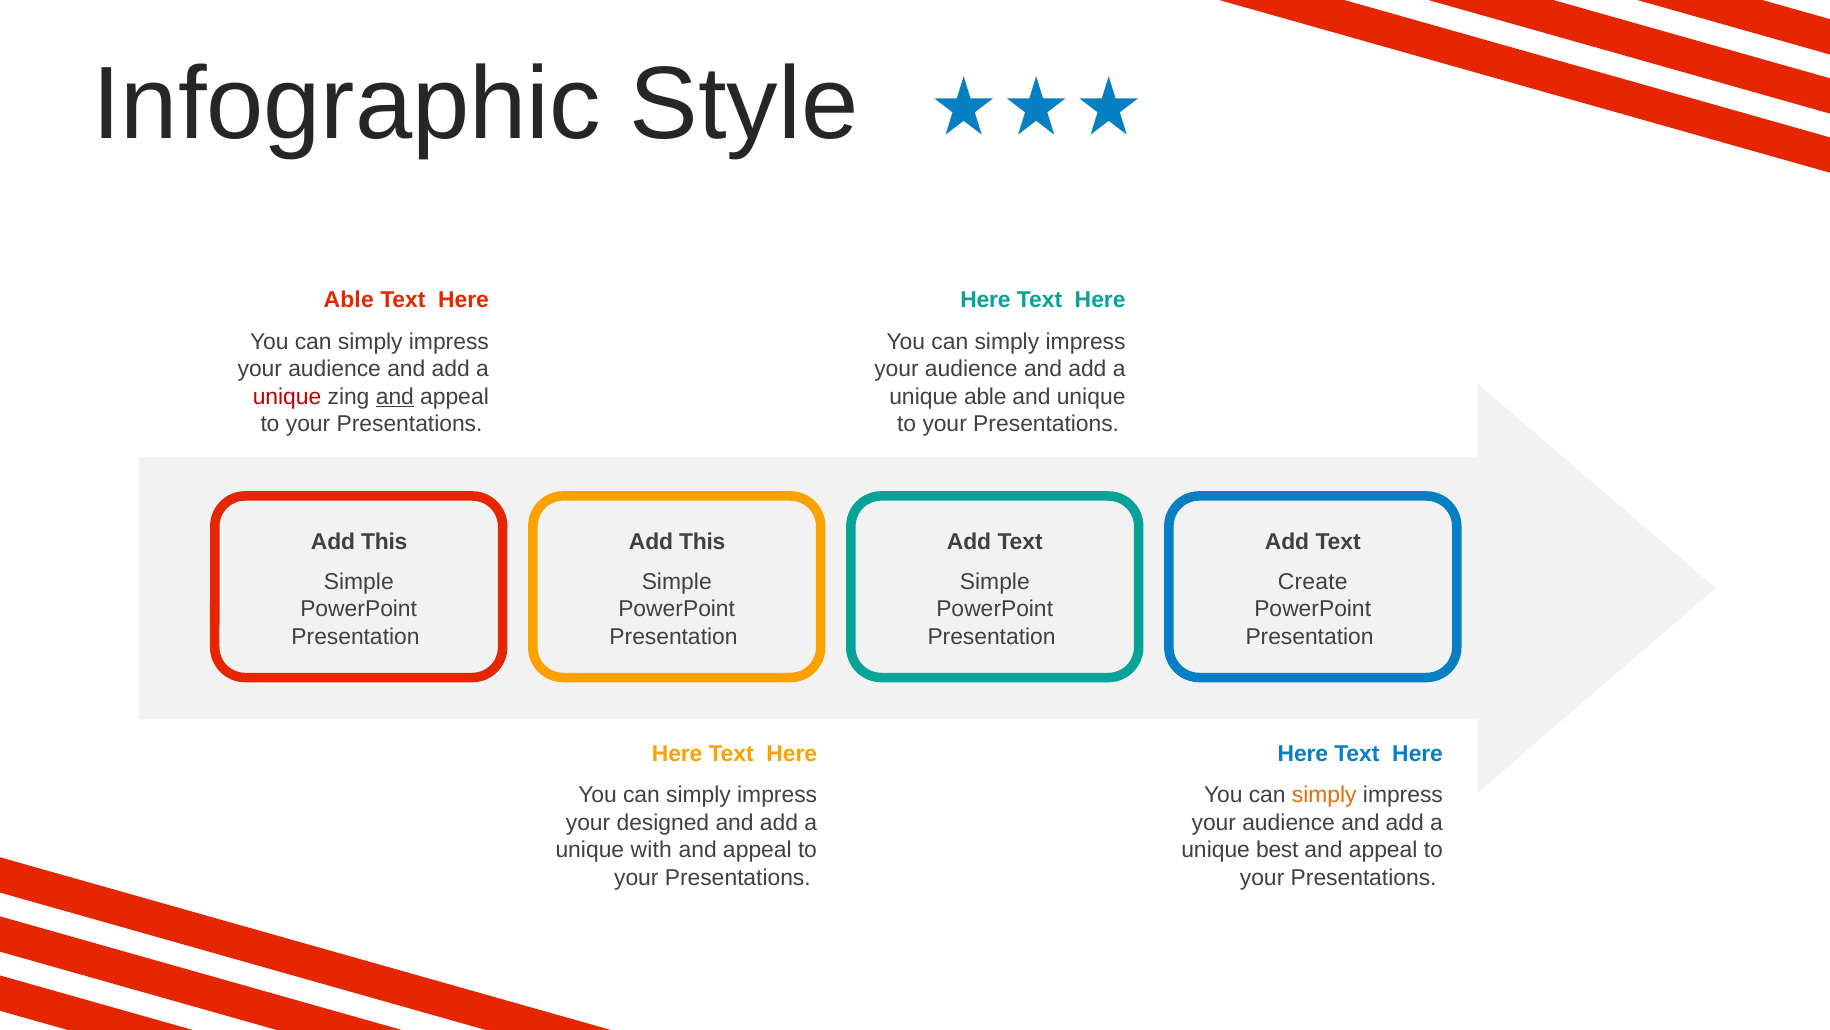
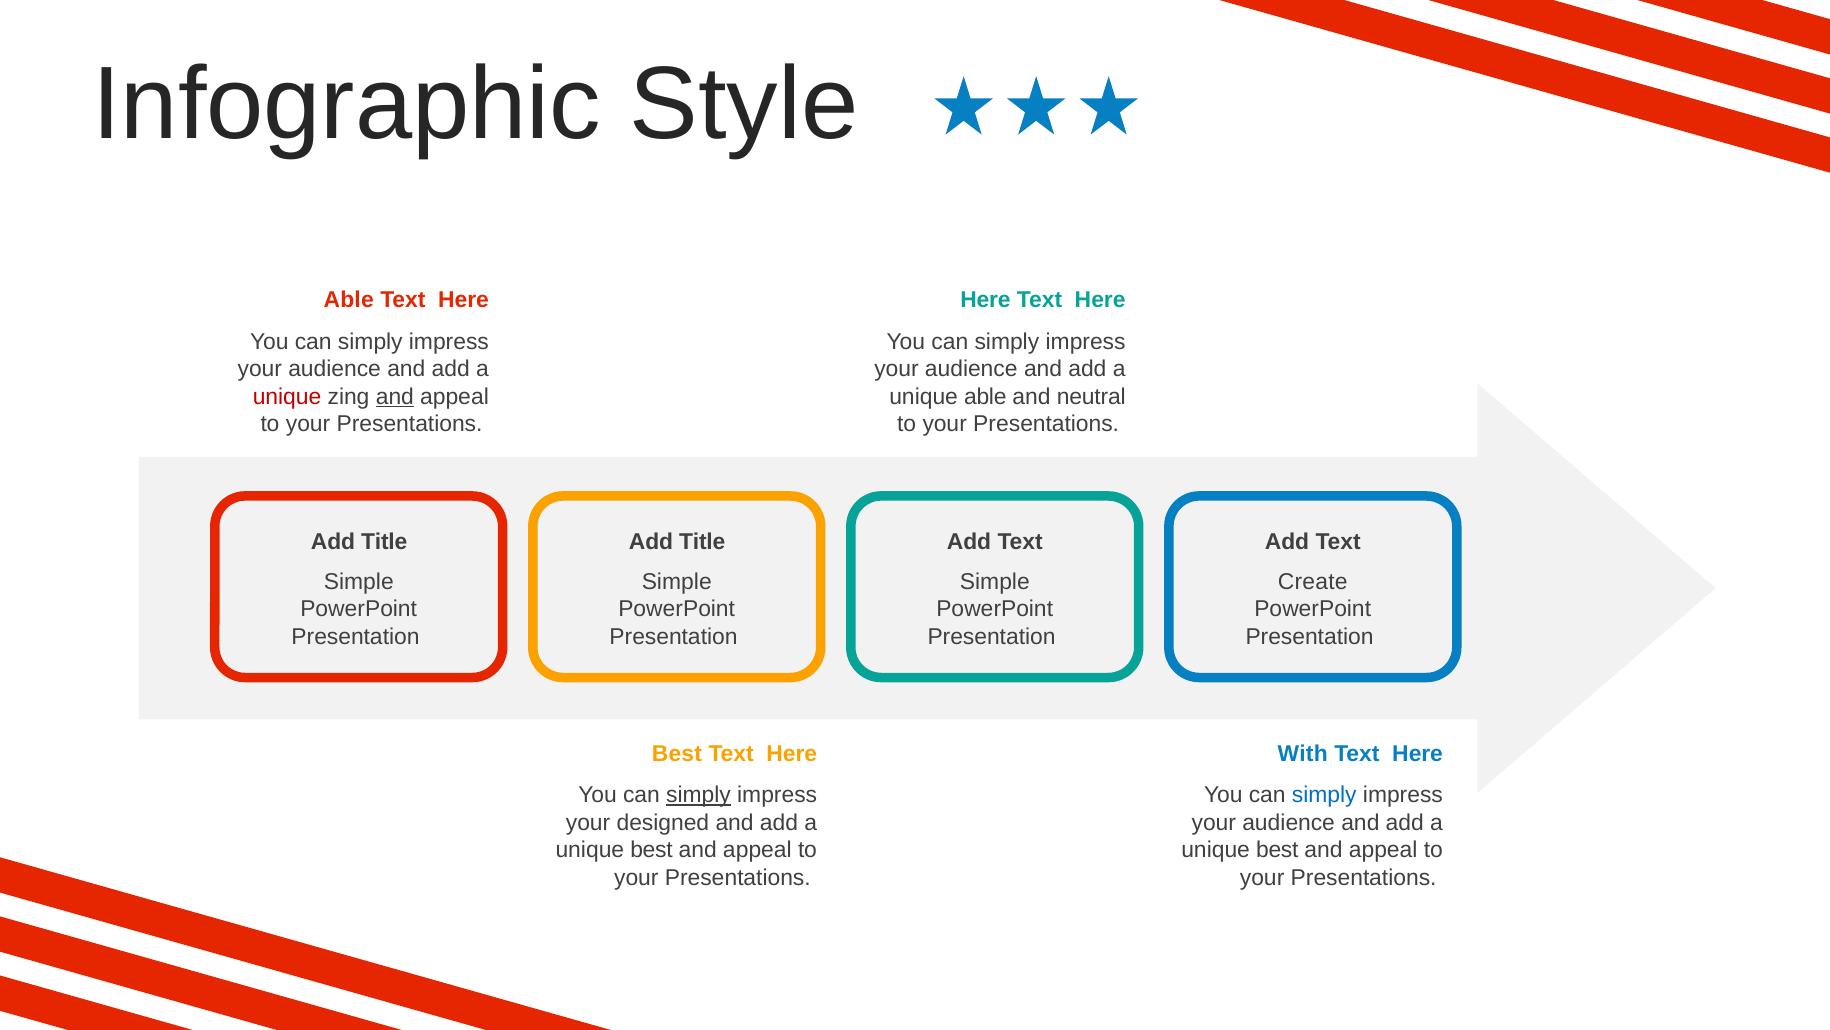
and unique: unique -> neutral (1091, 397)
This: This -> Title (384, 541)
This: This -> Title (702, 541)
Here: Here -> Best (677, 753)
Here: Here -> With (1303, 753)
simply underline: none -> present (698, 795)
simply colour: orange -> blue (1324, 795)
with: with -> best (652, 850)
